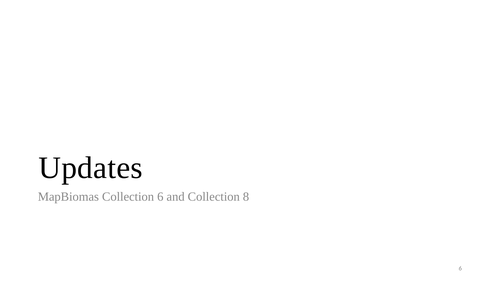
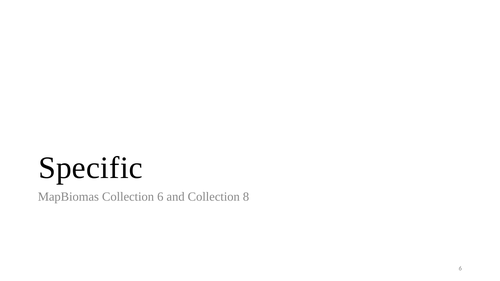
Updates: Updates -> Specific (91, 168)
